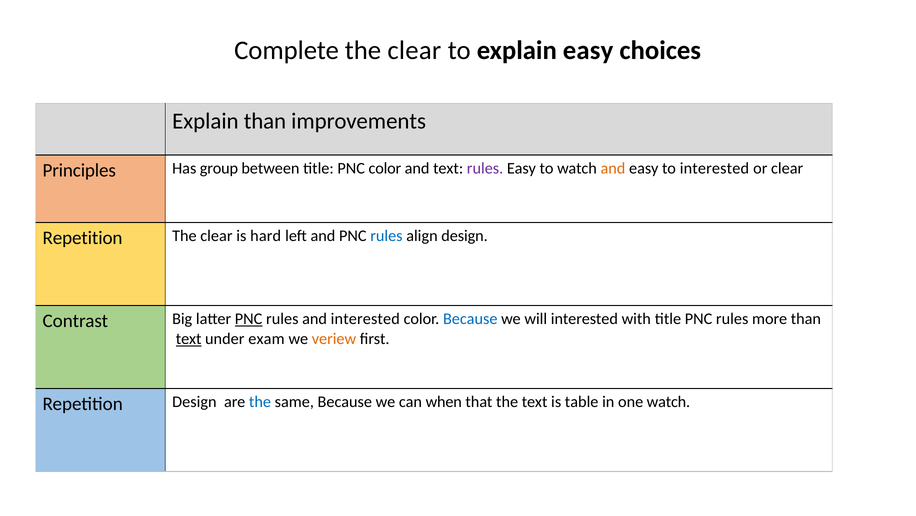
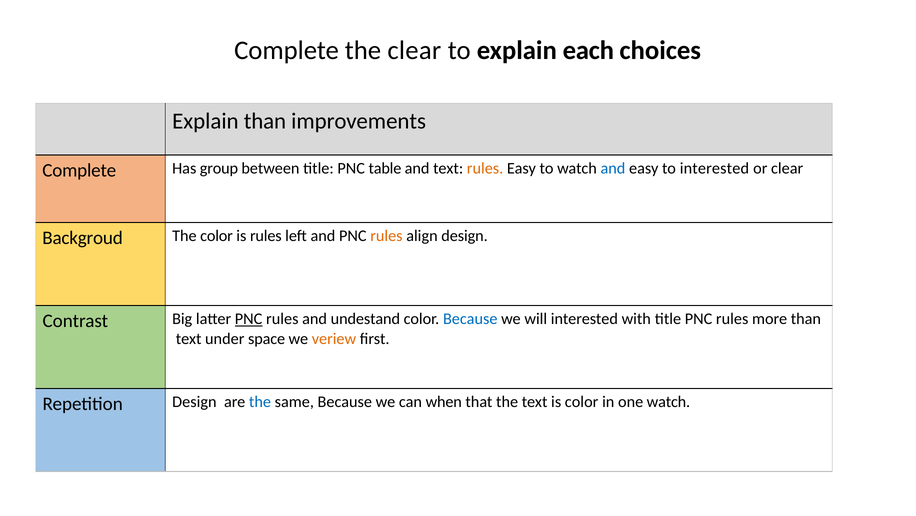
explain easy: easy -> each (588, 50)
Principles: Principles -> Complete (79, 170)
PNC color: color -> table (385, 168)
rules colour: purple -> orange (485, 168)
and colour: orange -> blue (613, 168)
Repetition: Repetition -> Backgroud (83, 237)
clear: clear -> color (217, 236)
is hard: hard -> rules (266, 236)
rules colour: blue -> orange (386, 236)
and interested: interested -> undestand (365, 319)
text underline: present -> none (189, 338)
exam: exam -> space (267, 338)
is table: table -> color (582, 401)
